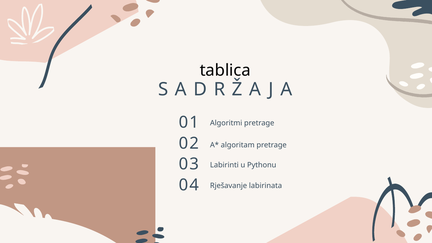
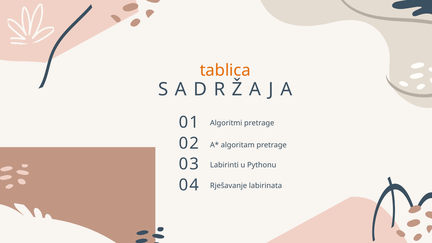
tablica colour: black -> orange (225, 70)
